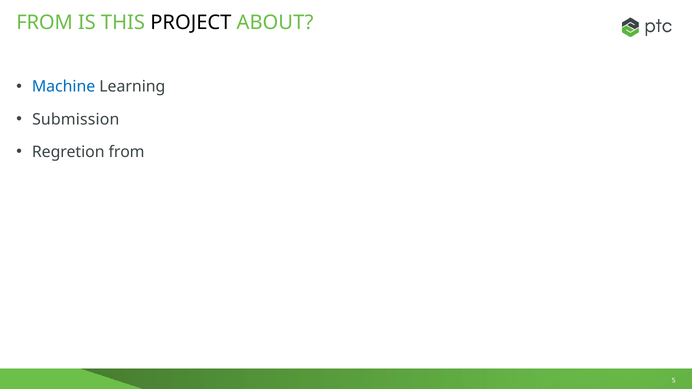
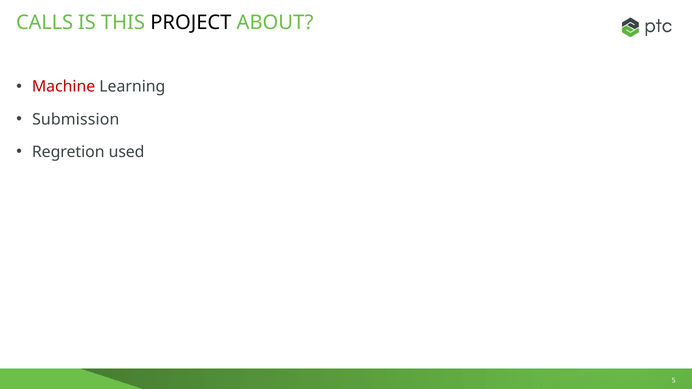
FROM: FROM -> CALLS (45, 23)
Machine colour: blue -> red (64, 87)
Regretion from: from -> used (127, 152)
